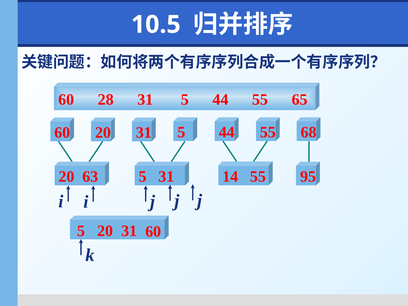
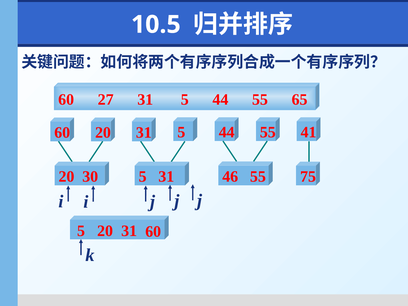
28: 28 -> 27 (106, 99)
68: 68 -> 41 (309, 132)
63: 63 -> 30 (90, 177)
14: 14 -> 46 (230, 176)
95: 95 -> 75 (308, 177)
